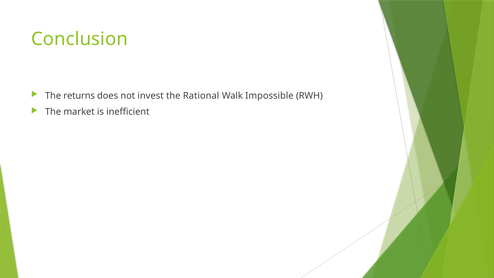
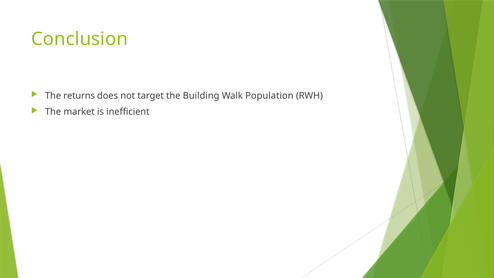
invest: invest -> target (151, 96)
Rational: Rational -> Building (201, 96)
Impossible: Impossible -> Population (269, 96)
